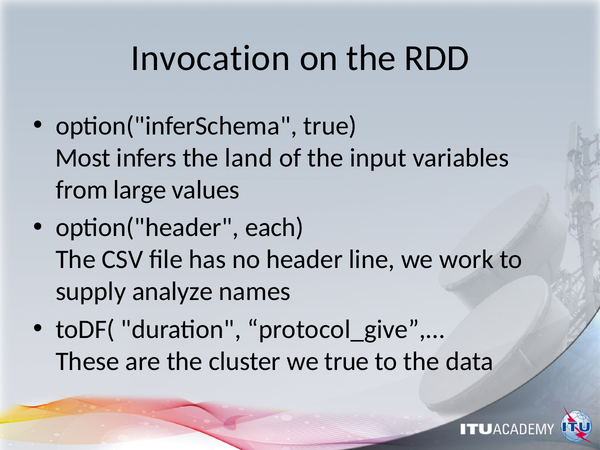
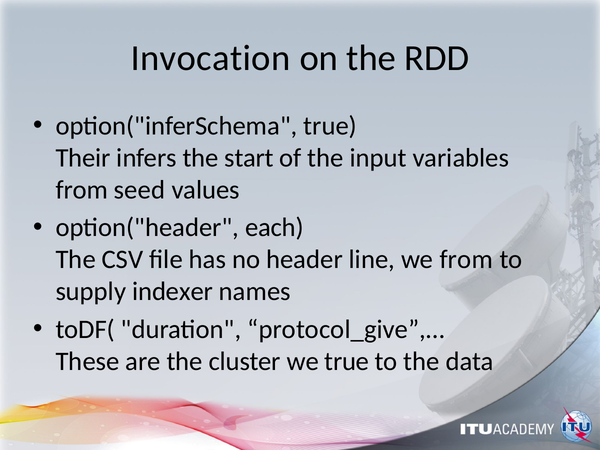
Most: Most -> Their (83, 158)
land: land -> start (249, 158)
large: large -> seed (140, 190)
we work: work -> from (466, 260)
analyze: analyze -> indexer (173, 292)
